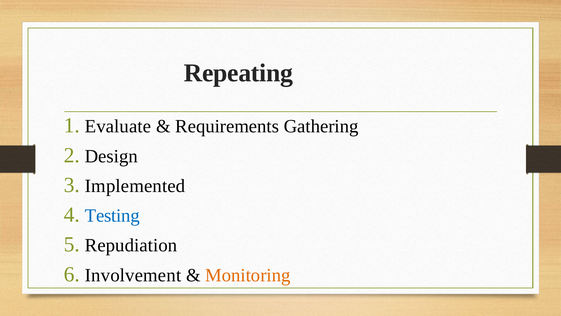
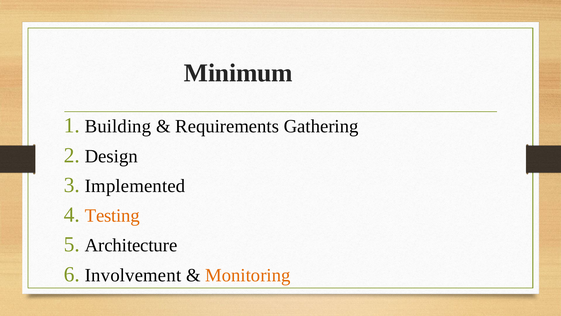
Repeating: Repeating -> Minimum (238, 73)
Evaluate: Evaluate -> Building (118, 126)
Testing colour: blue -> orange (112, 215)
Repudiation: Repudiation -> Architecture (131, 245)
